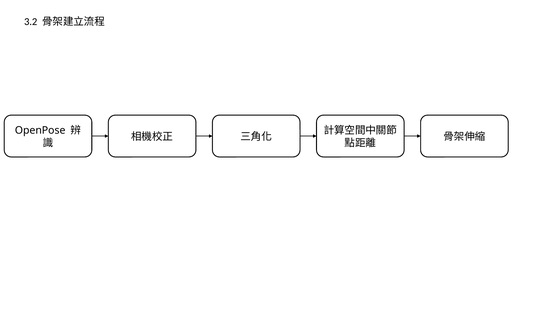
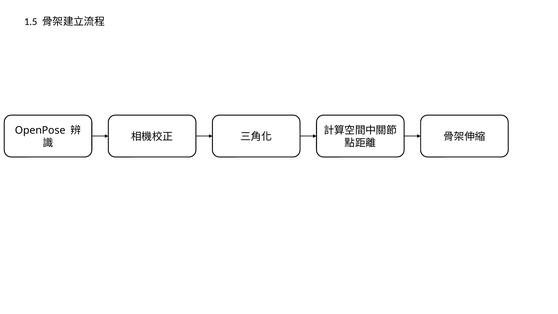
3.2: 3.2 -> 1.5 (31, 22)
